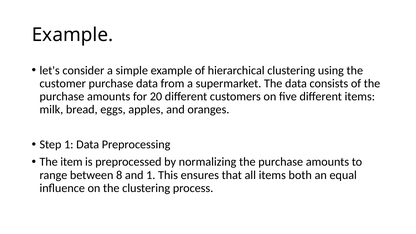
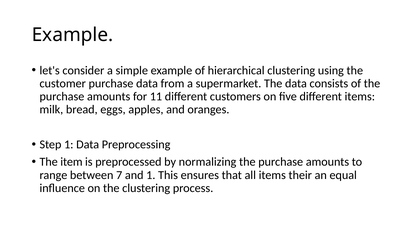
20: 20 -> 11 (156, 97)
8: 8 -> 7 (119, 175)
both: both -> their (300, 175)
